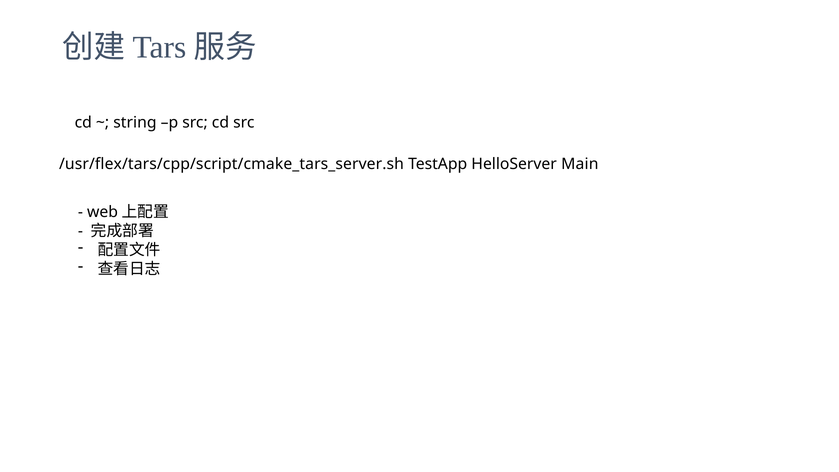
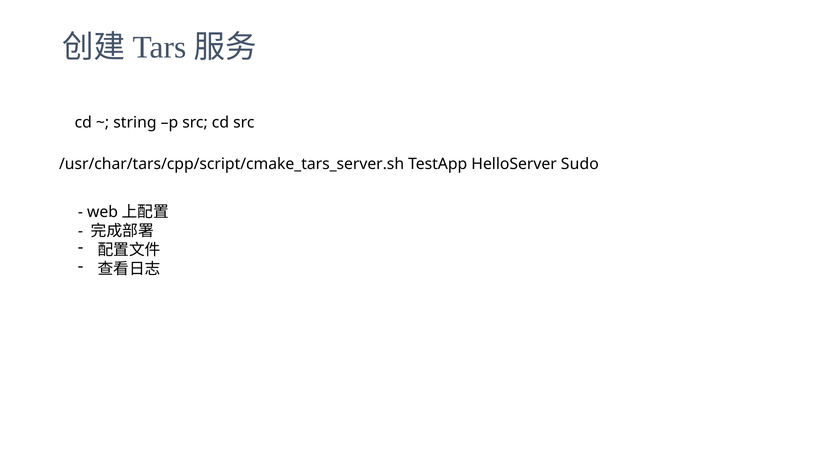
/usr/flex/tars/cpp/script/cmake_tars_server.sh: /usr/flex/tars/cpp/script/cmake_tars_server.sh -> /usr/char/tars/cpp/script/cmake_tars_server.sh (232, 164)
Main: Main -> Sudo (580, 164)
